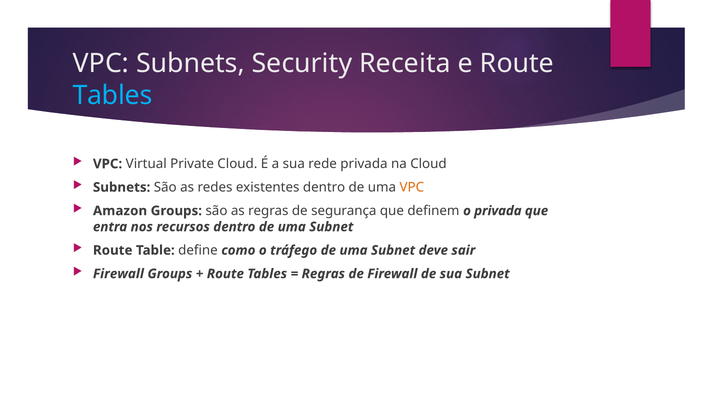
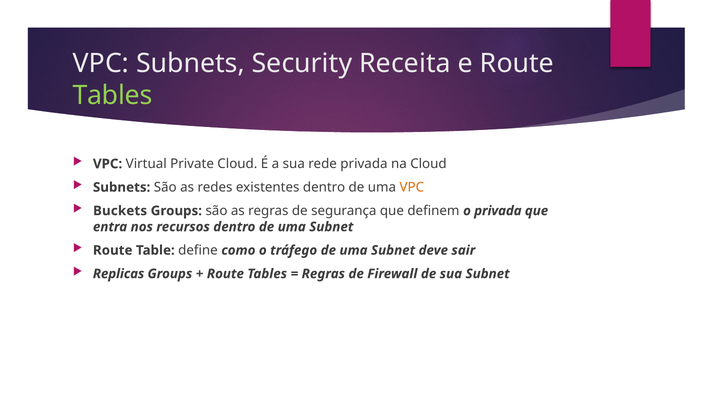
Tables colour: light blue -> light green (112, 96)
Amazon: Amazon -> Buckets (120, 211)
Firewall: Firewall -> Replicas (119, 274)
